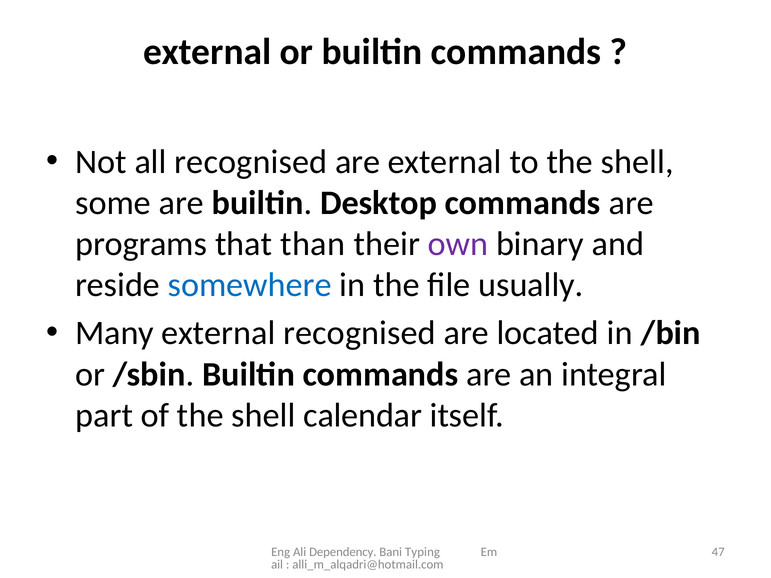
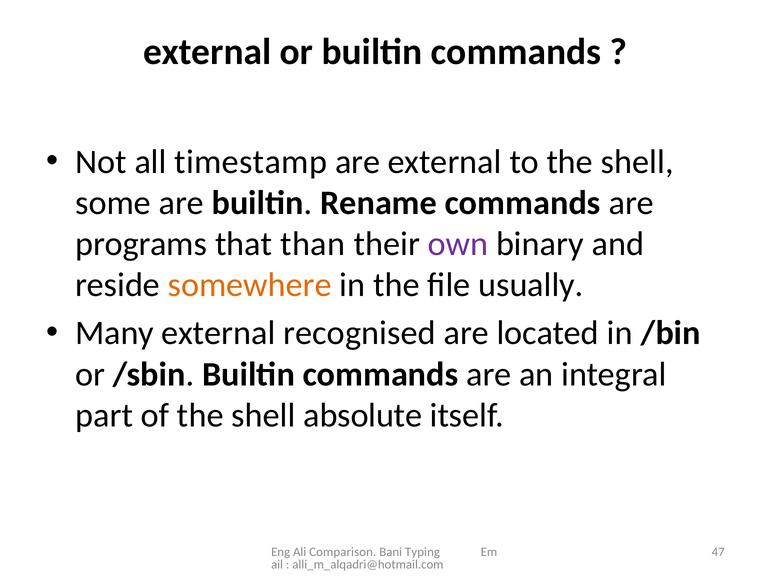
all recognised: recognised -> timestamp (251, 162)
Desktop: Desktop -> Rename (379, 203)
somewhere colour: blue -> orange (250, 285)
calendar: calendar -> absolute (363, 416)
Dependency: Dependency -> Comparison (343, 552)
